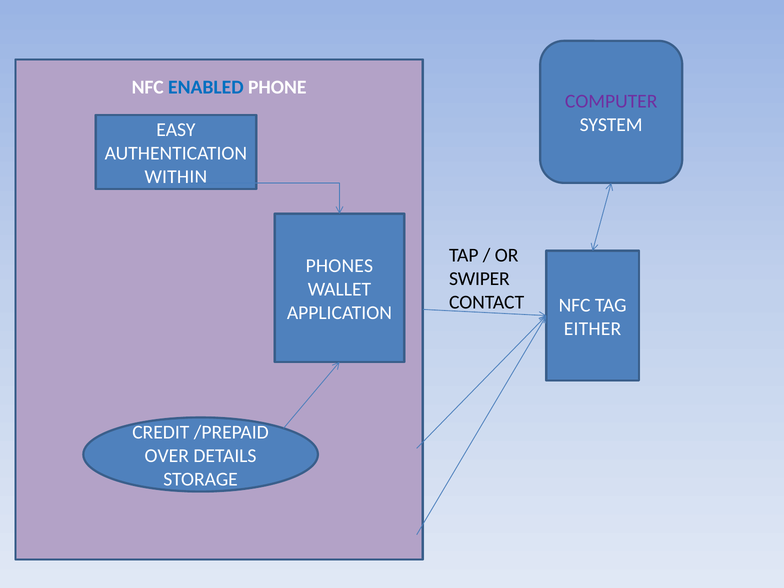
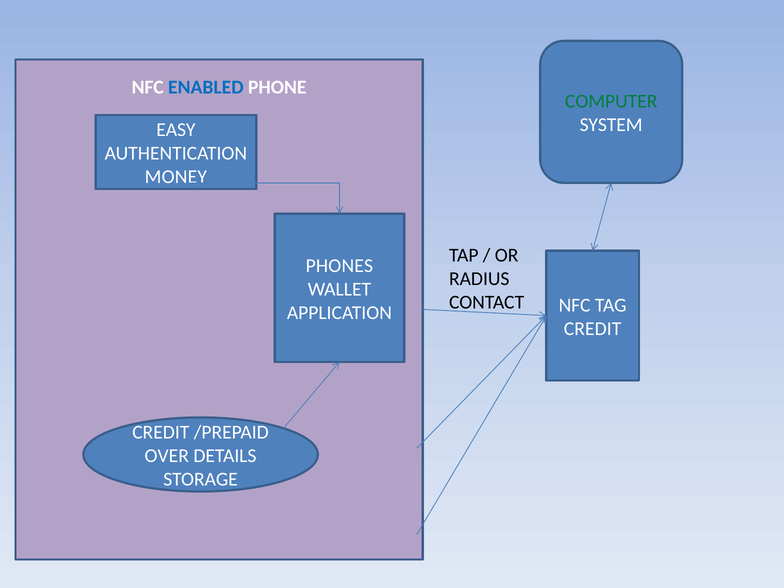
COMPUTER colour: purple -> green (611, 101)
WITHIN: WITHIN -> MONEY (176, 177)
SWIPER: SWIPER -> RADIUS (479, 279)
EITHER: EITHER -> CREDIT (593, 329)
